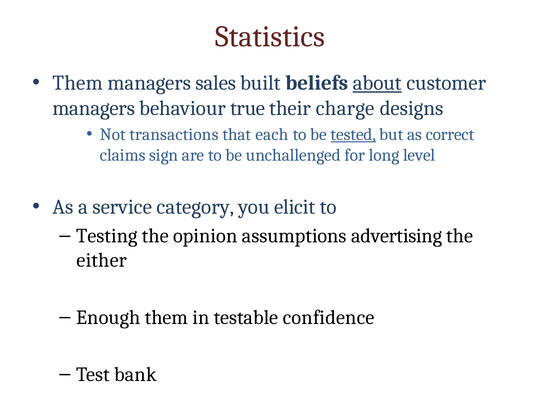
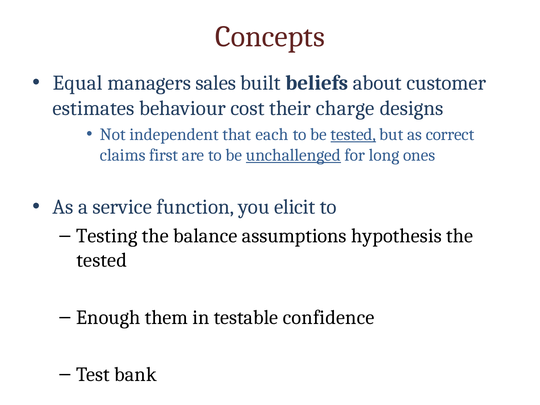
Statistics: Statistics -> Concepts (270, 37)
Them: Them -> Equal (78, 83)
about underline: present -> none (377, 83)
managers: managers -> estimates (94, 108)
true: true -> cost (247, 108)
transactions: transactions -> independent (174, 134)
sign: sign -> first (164, 155)
unchallenged underline: none -> present (293, 155)
level: level -> ones (419, 155)
category: category -> function (195, 207)
opinion: opinion -> balance (205, 236)
advertising: advertising -> hypothesis (396, 236)
either: either -> tested (102, 260)
